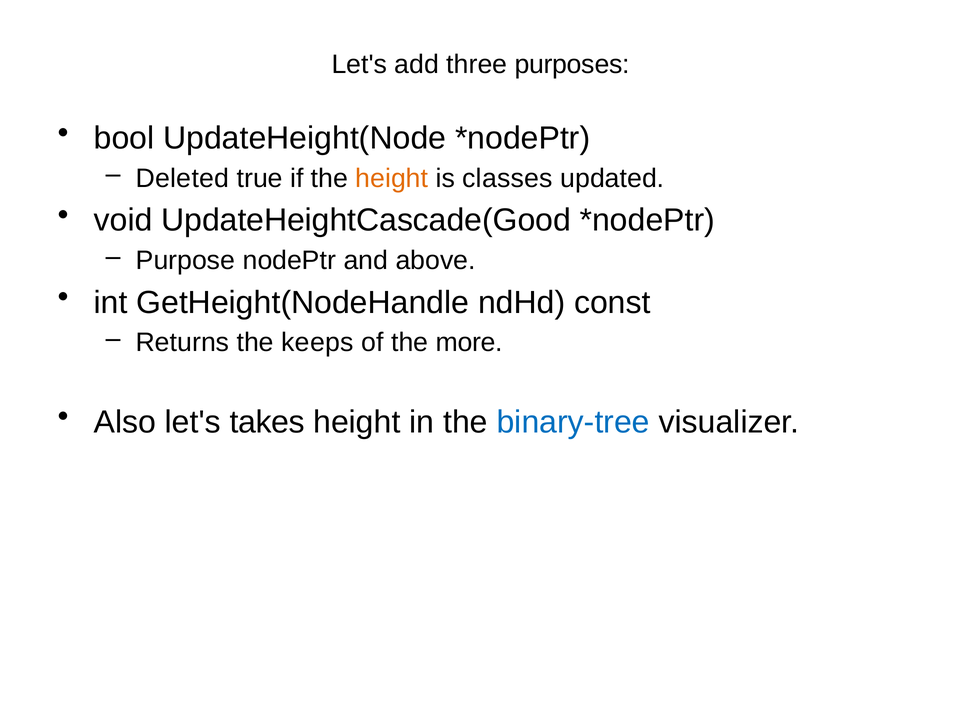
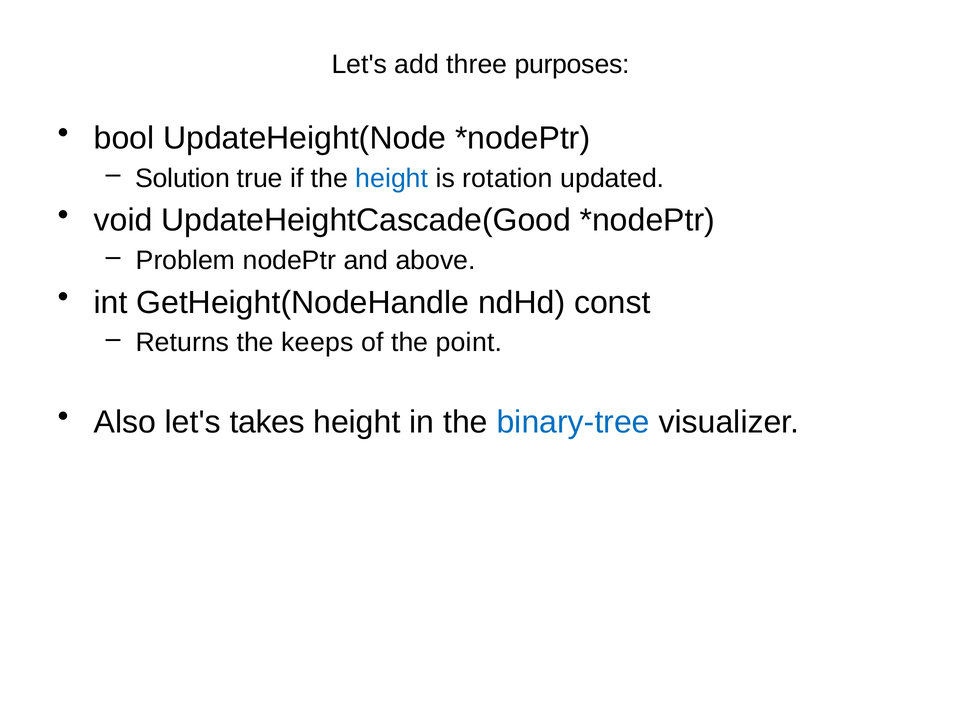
Deleted: Deleted -> Solution (183, 179)
height colour: orange -> blue (392, 179)
classes: classes -> rotation (508, 179)
Purpose: Purpose -> Problem (185, 261)
more: more -> point (469, 343)
